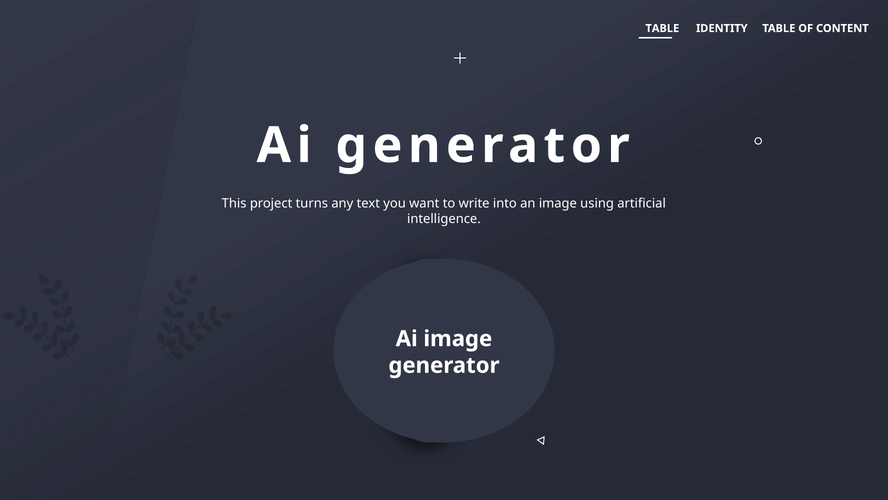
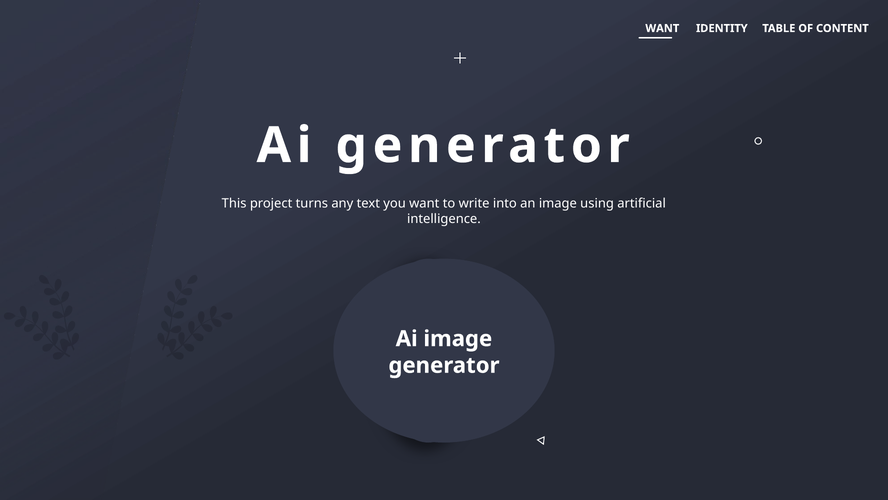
TABLE: TABLE -> WANT (662, 28)
